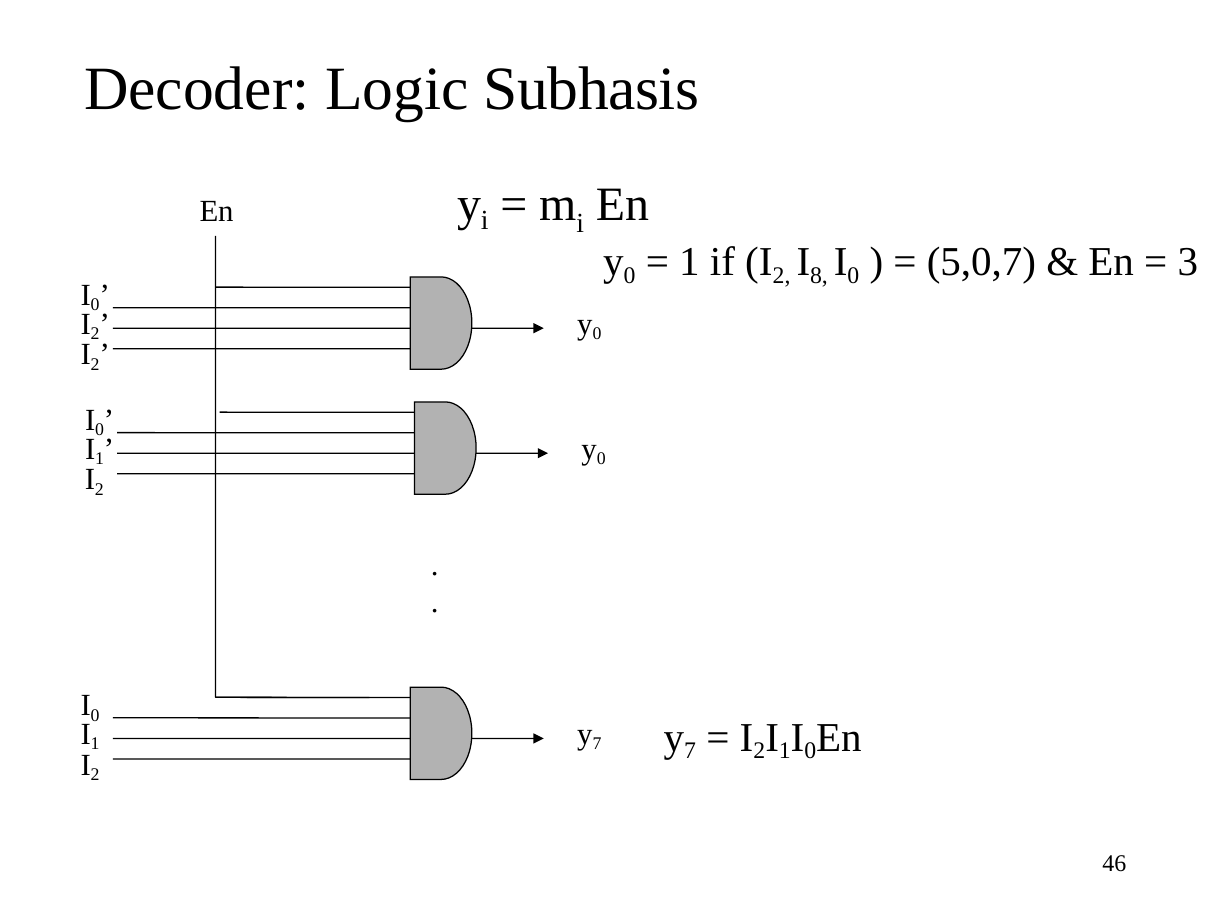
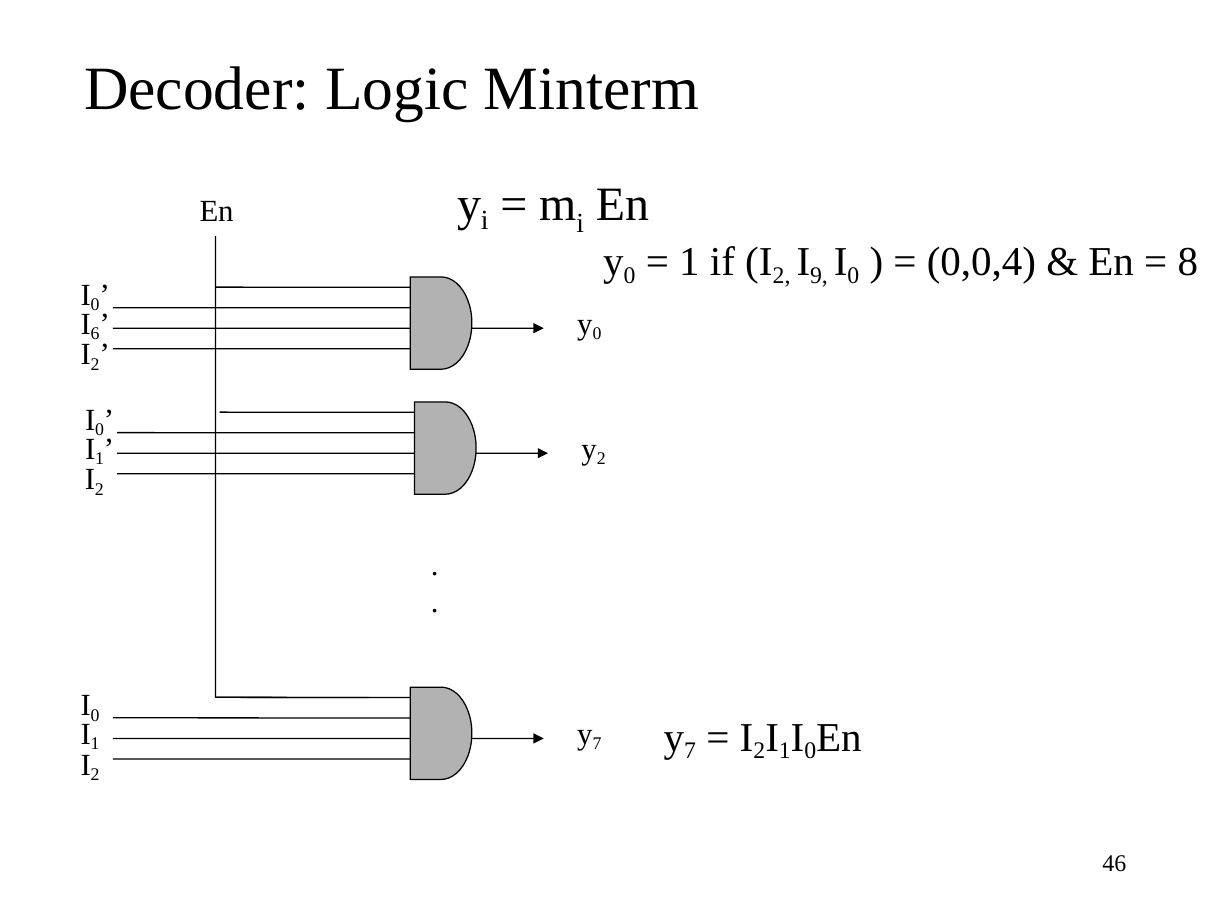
Subhasis: Subhasis -> Minterm (591, 89)
8: 8 -> 9 (819, 276)
5,0,7: 5,0,7 -> 0,0,4 (981, 262)
3: 3 -> 8 (1188, 262)
2: 2 -> 6 (95, 334)
0: 0 -> 2 (601, 459)
